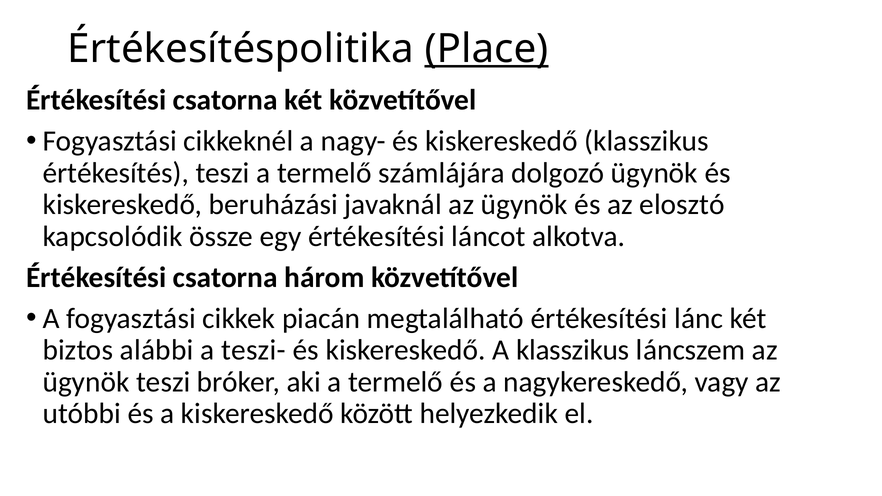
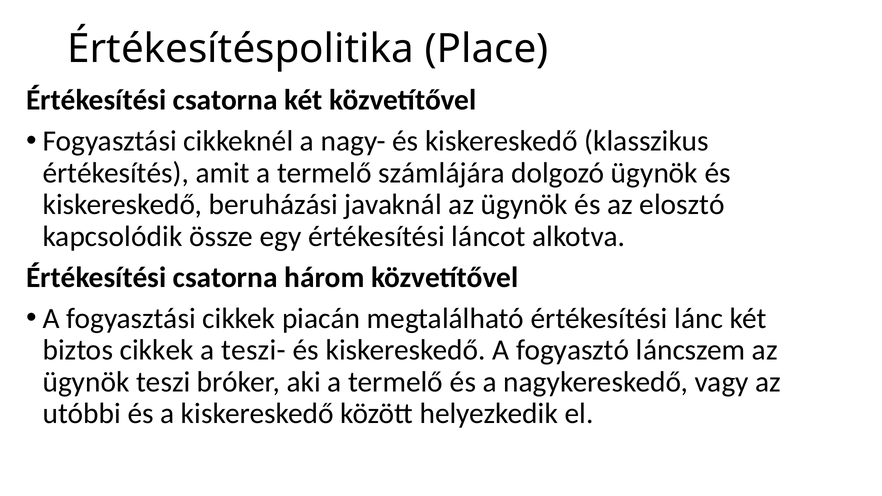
Place underline: present -> none (487, 49)
értékesítés teszi: teszi -> amit (223, 173)
biztos alábbi: alábbi -> cikkek (157, 350)
A klasszikus: klasszikus -> fogyasztó (573, 350)
